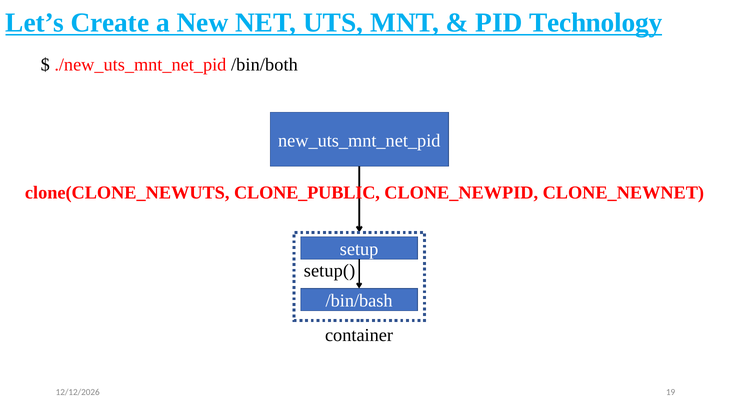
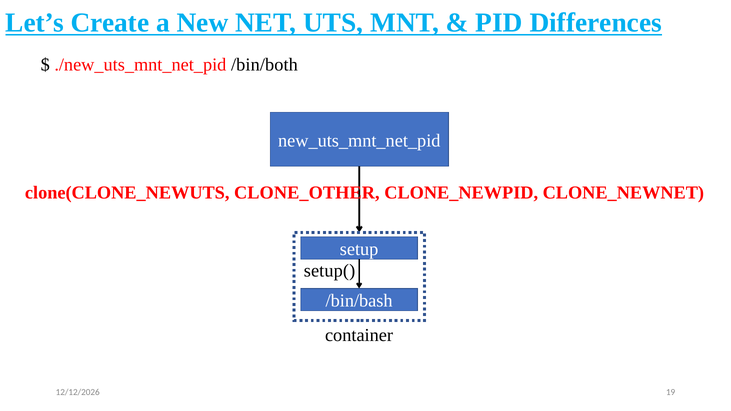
Technology: Technology -> Differences (596, 23)
CLONE_PUBLIC: CLONE_PUBLIC -> CLONE_OTHER (307, 193)
